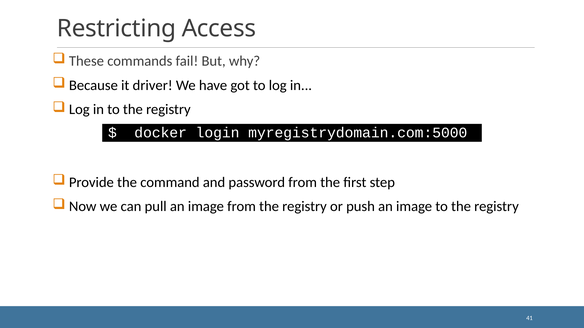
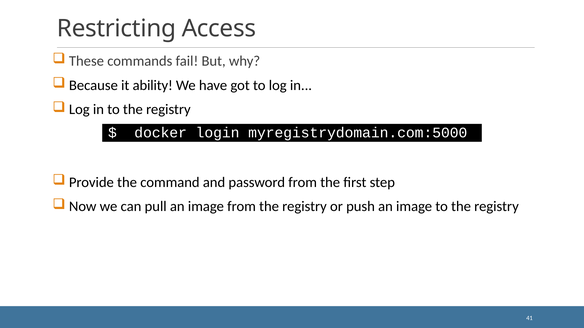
driver: driver -> ability (153, 85)
